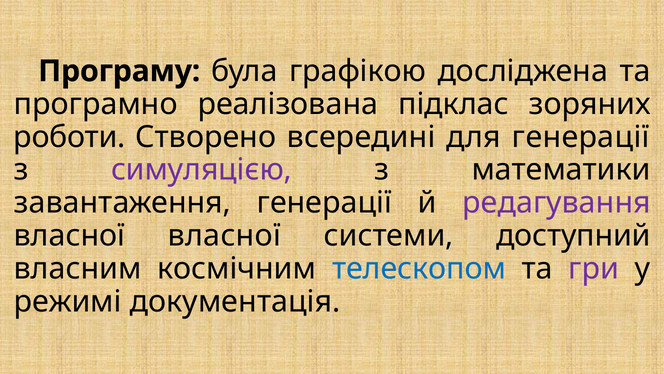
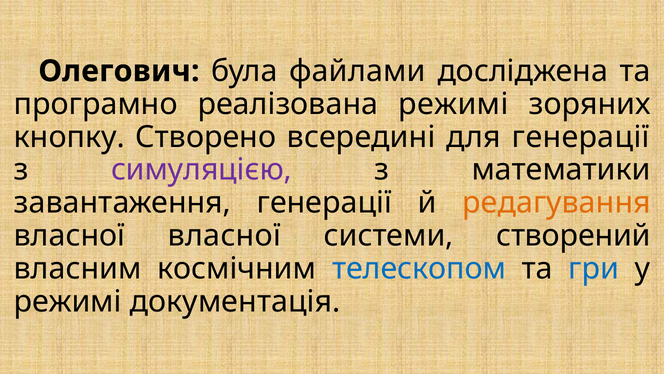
Програму: Програму -> Олегович (119, 71)
графікою: графікою -> файлами (357, 71)
реалізована підклас: підклас -> режимі (453, 104)
роботи: роботи -> кнопку (69, 137)
редагування colour: purple -> orange (557, 202)
доступний: доступний -> створений (574, 235)
гри colour: purple -> blue (594, 268)
